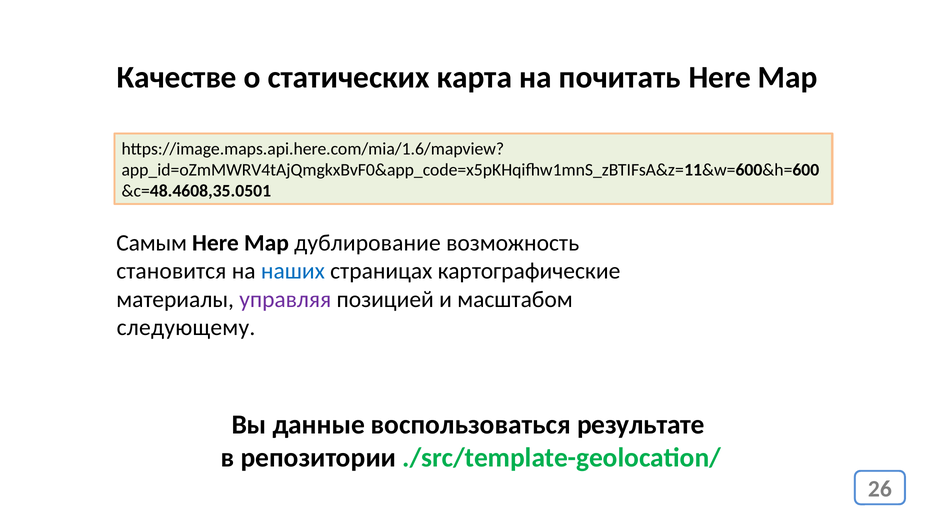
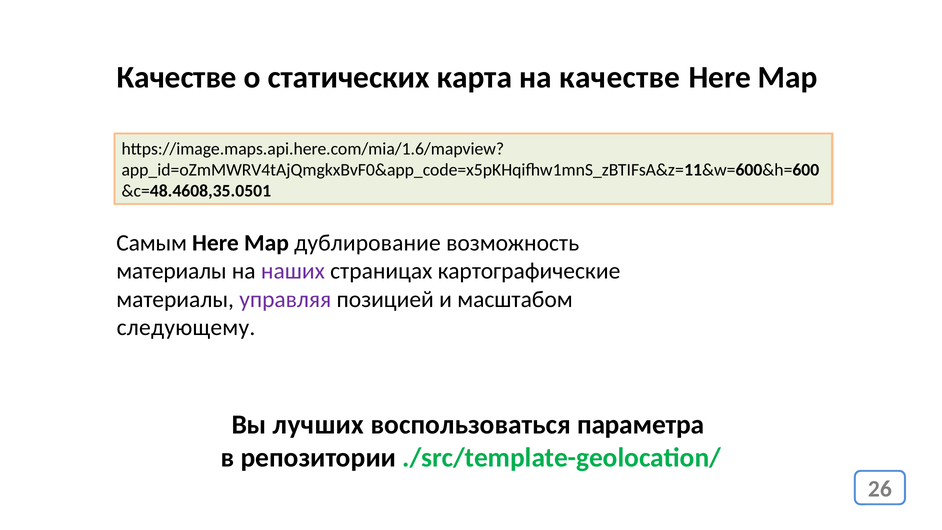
на почитать: почитать -> качестве (620, 77)
становится: становится -> материалы (171, 271)
наших colour: blue -> purple (293, 271)
данные: данные -> лучших (319, 425)
результате: результате -> параметра (641, 425)
